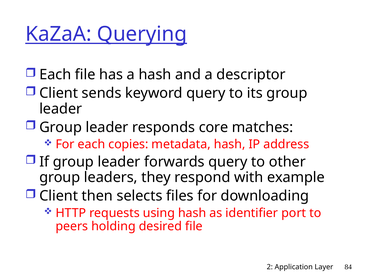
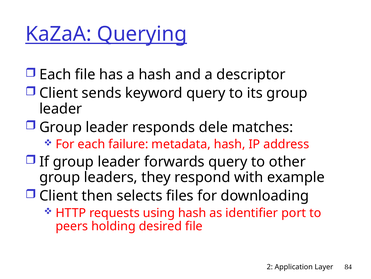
core: core -> dele (213, 127)
copies: copies -> failure (128, 144)
